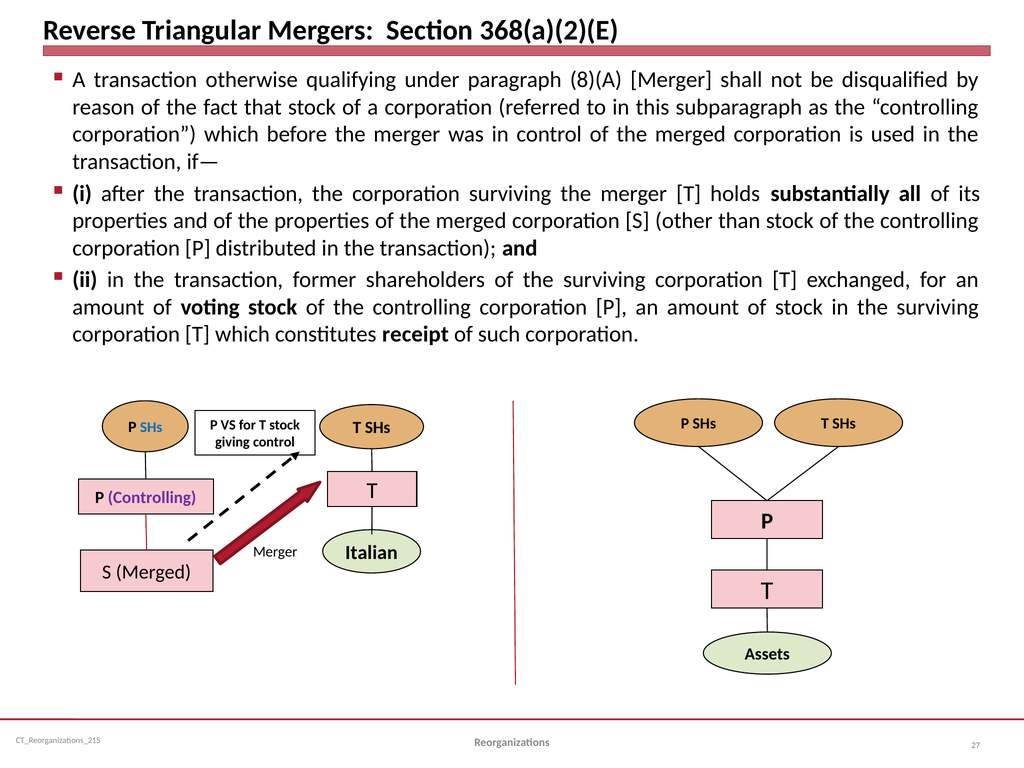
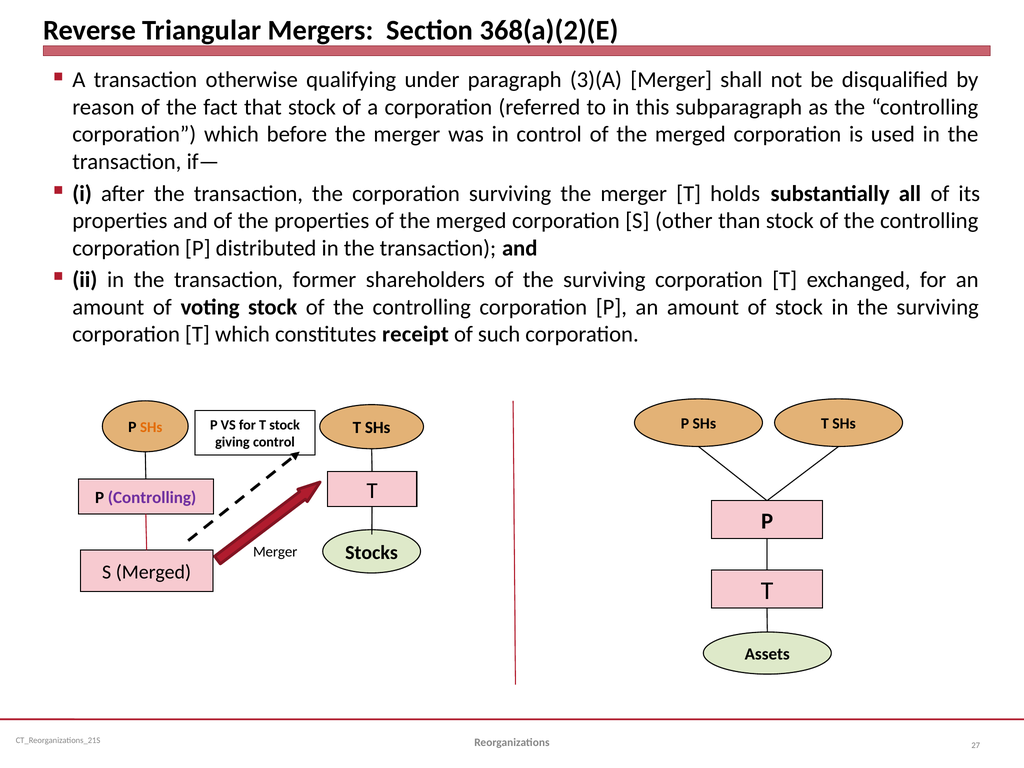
8)(A: 8)(A -> 3)(A (596, 80)
SHs colour: blue -> orange (151, 428)
Italian: Italian -> Stocks (372, 553)
